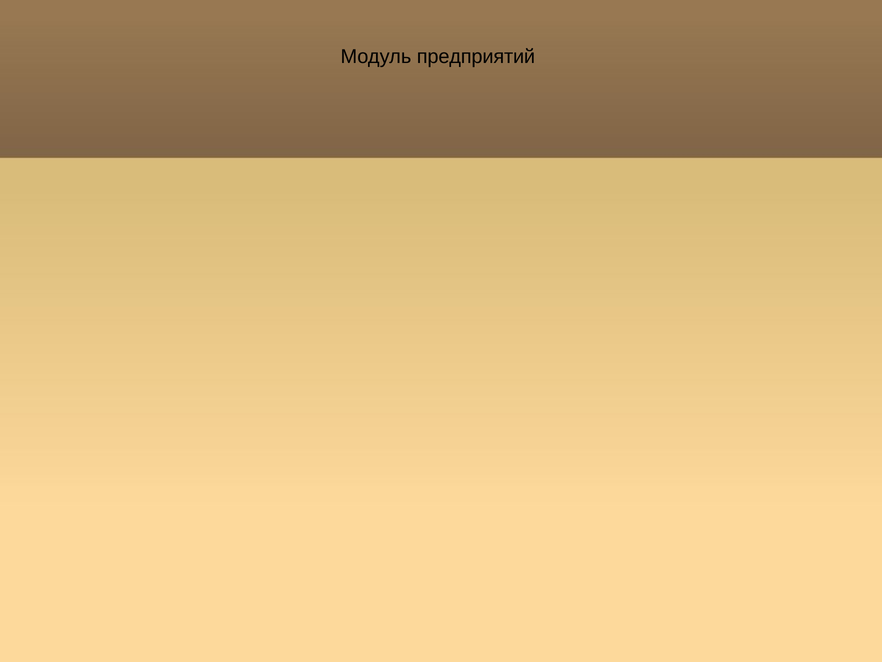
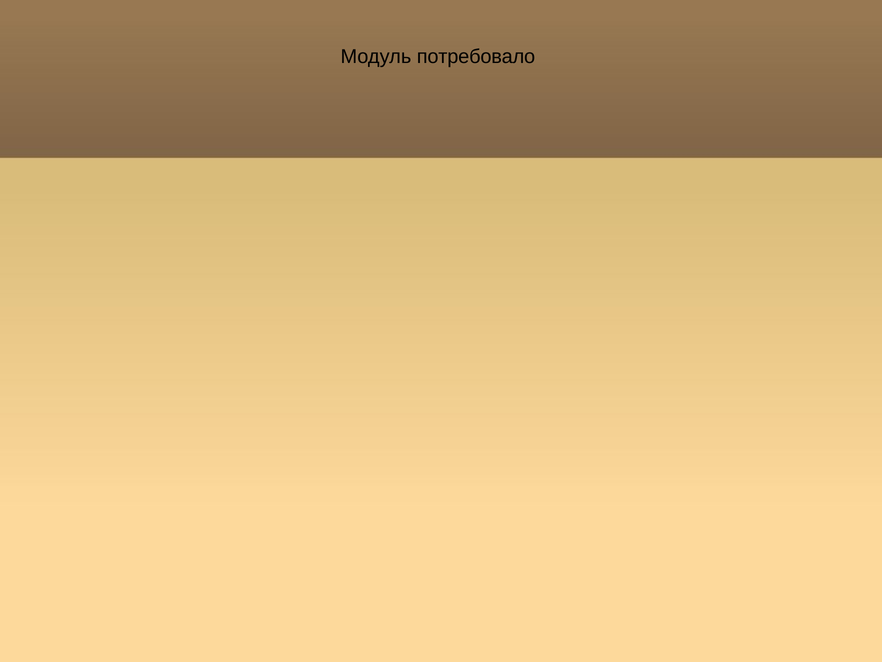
предприятий: предприятий -> потребовало (476, 57)
